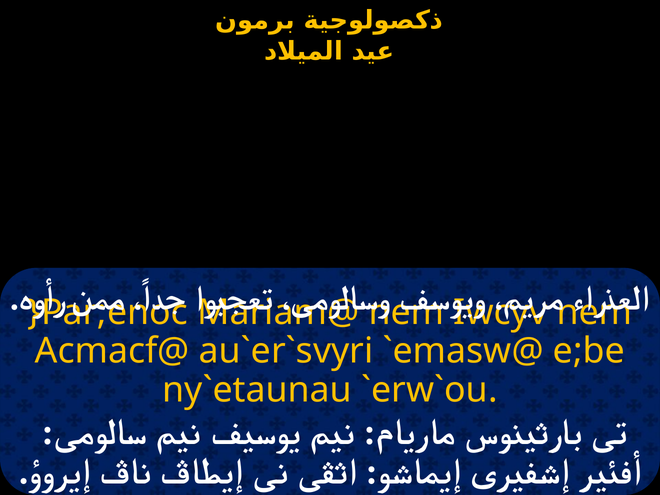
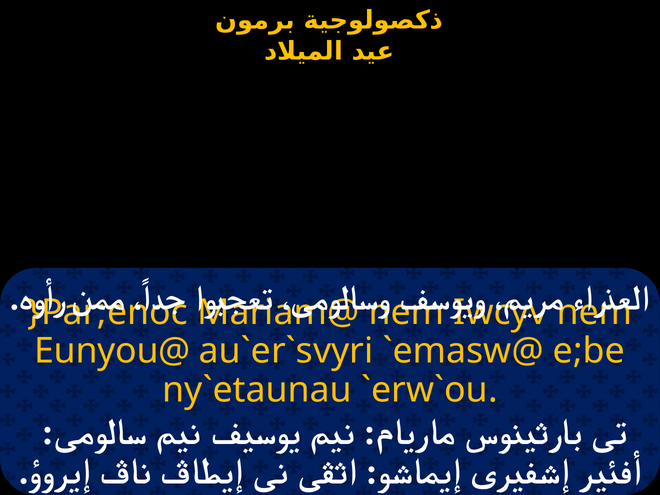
Acmacf@: Acmacf@ -> Eunyou@ (112, 351)
